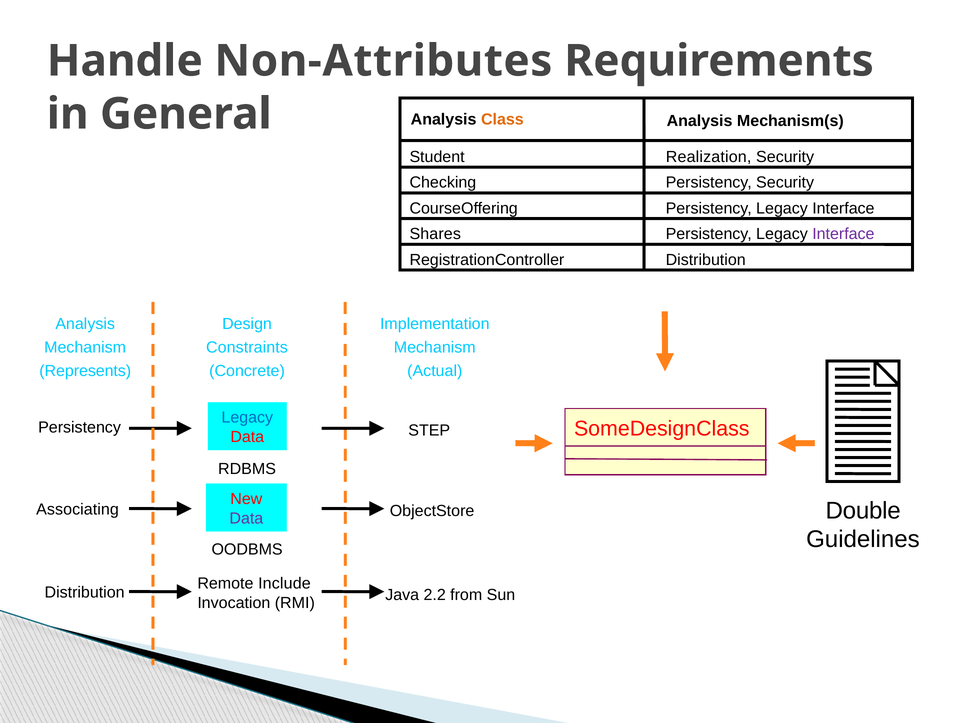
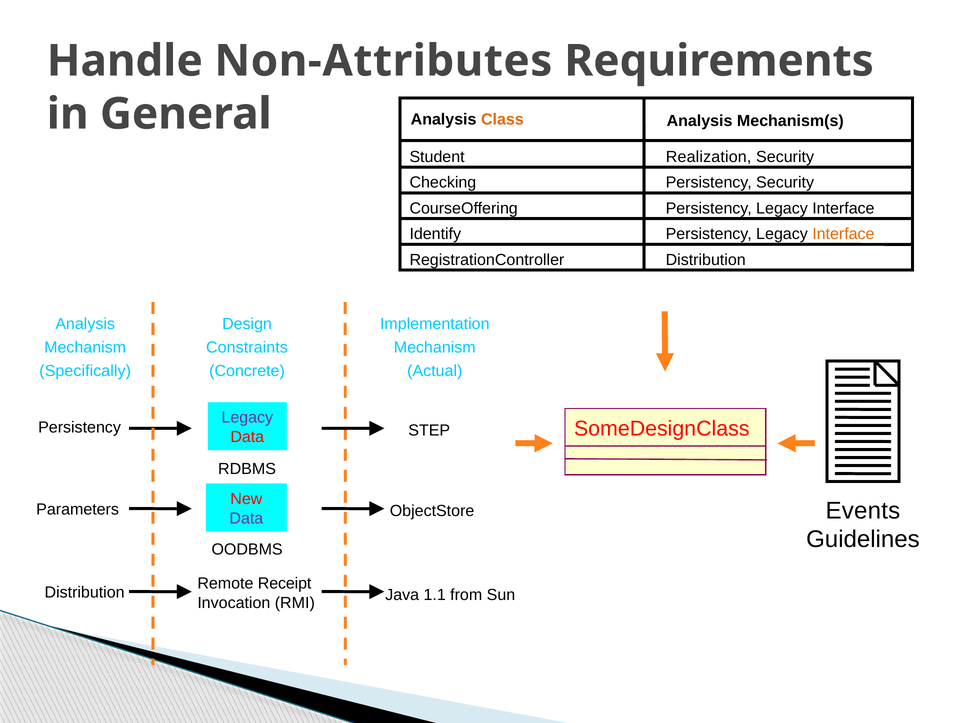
Shares: Shares -> Identify (435, 234)
Interface colour: purple -> orange (843, 234)
Represents: Represents -> Specifically (85, 370)
Legacy colour: blue -> purple (247, 417)
Double: Double -> Events (863, 510)
Associating: Associating -> Parameters (78, 509)
Include: Include -> Receipt (285, 583)
2.2: 2.2 -> 1.1 (435, 595)
